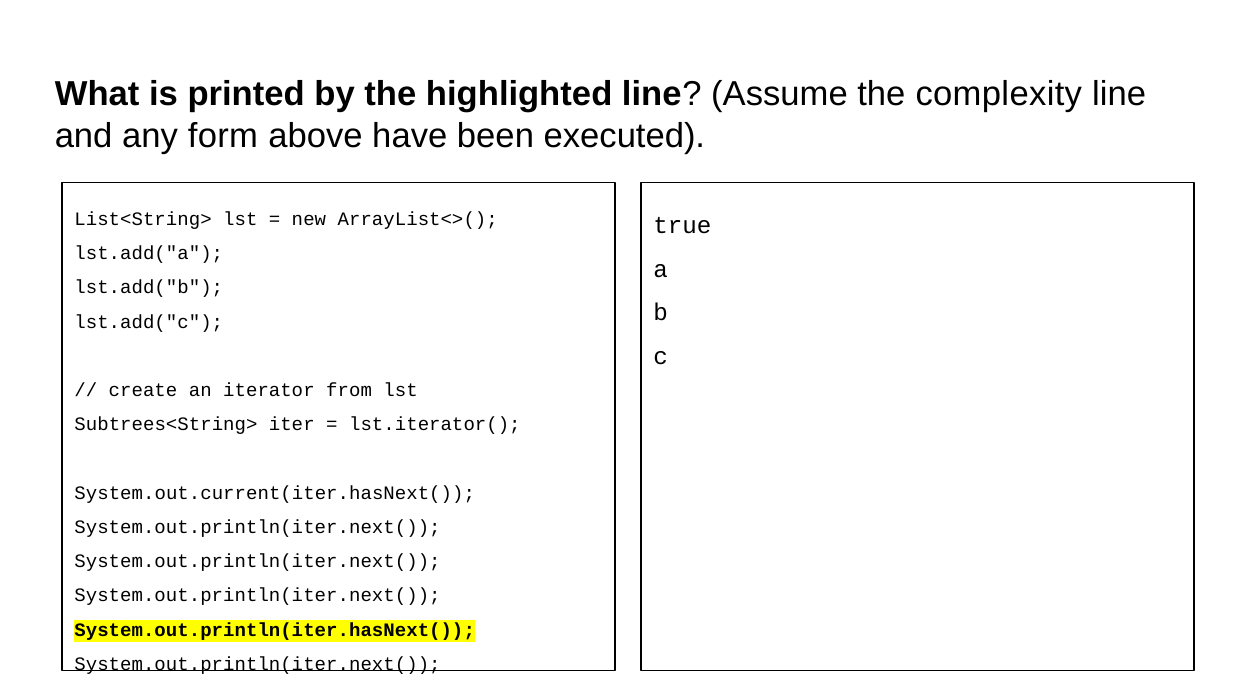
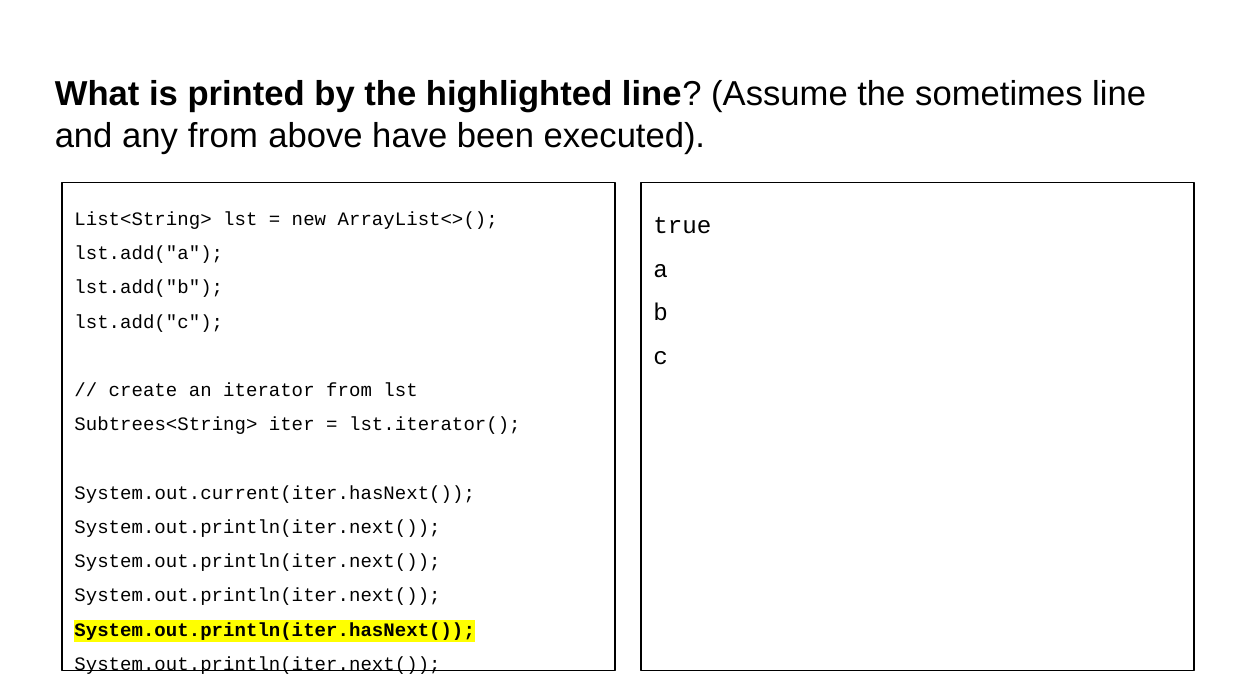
complexity: complexity -> sometimes (999, 94)
any form: form -> from (223, 136)
